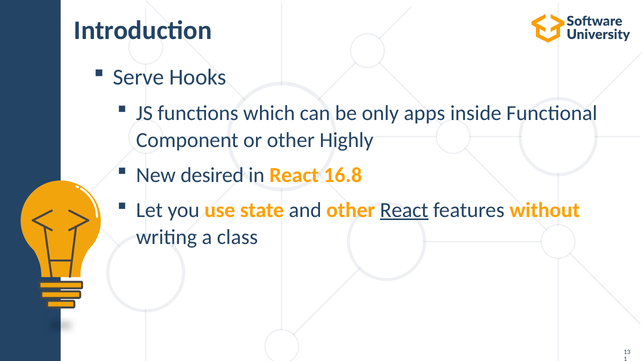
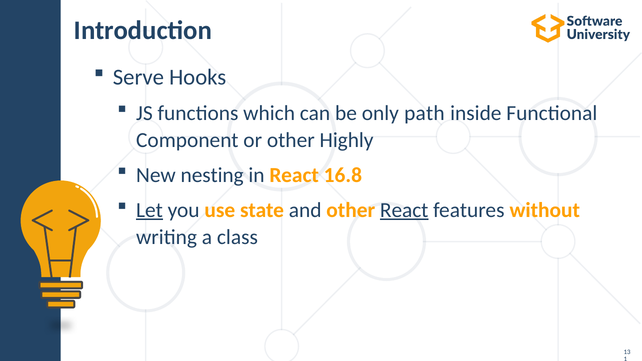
apps: apps -> path (424, 113)
desired: desired -> nesting (212, 175)
Let underline: none -> present (149, 210)
